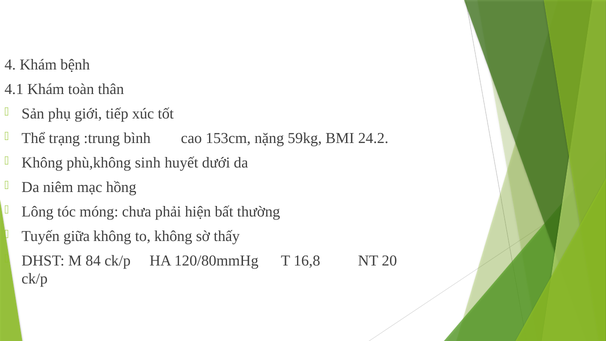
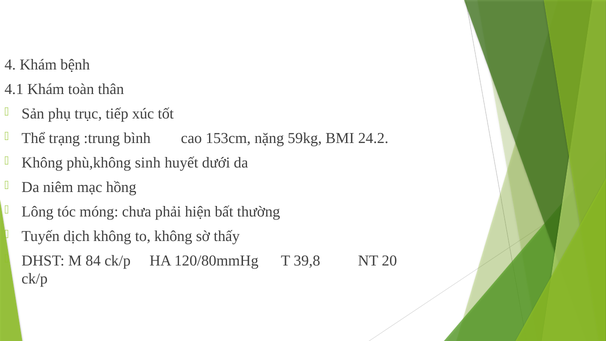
giới: giới -> trục (88, 114)
giữa: giữa -> dịch (77, 236)
16,8: 16,8 -> 39,8 (307, 261)
